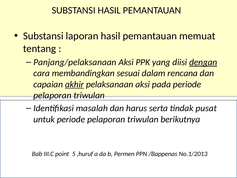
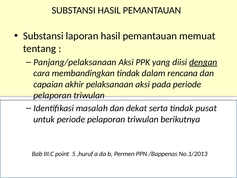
membandingkan sesuai: sesuai -> tindak (128, 73)
akhir underline: present -> none (74, 84)
harus: harus -> dekat (137, 108)
